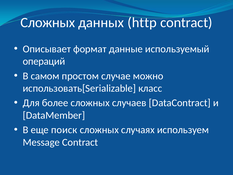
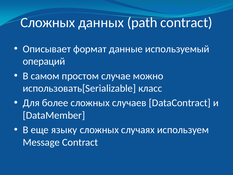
http: http -> path (142, 23)
поиск: поиск -> языку (64, 130)
